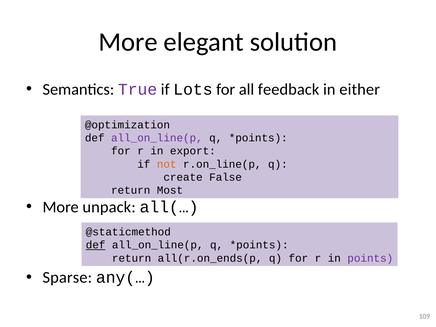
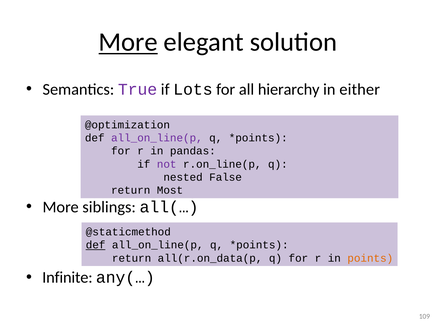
More underline: none -> present (128, 42)
feedback: feedback -> hierarchy (289, 89)
export: export -> pandas (193, 151)
not colour: orange -> purple (167, 164)
create: create -> nested (183, 177)
unpack: unpack -> siblings (109, 207)
all(r.on_ends(p: all(r.on_ends(p -> all(r.on_data(p (210, 258)
points colour: purple -> orange (370, 258)
Sparse: Sparse -> Infinite (67, 278)
